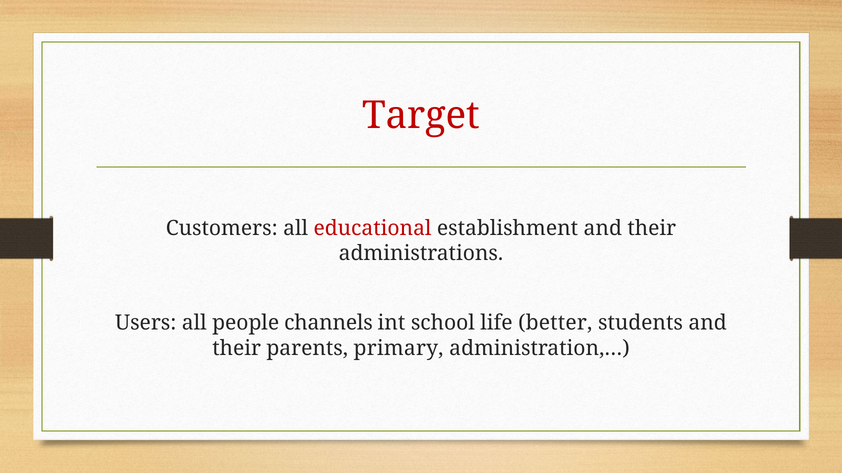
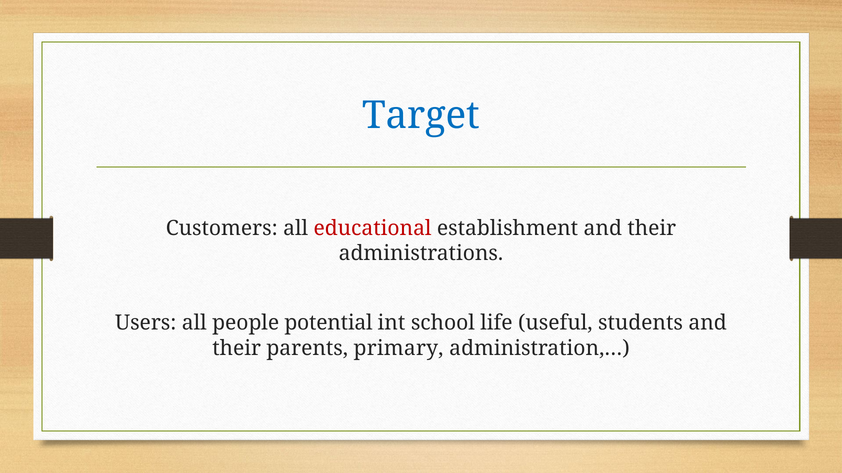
Target colour: red -> blue (421, 116)
channels: channels -> potential (328, 323)
better: better -> useful (555, 323)
